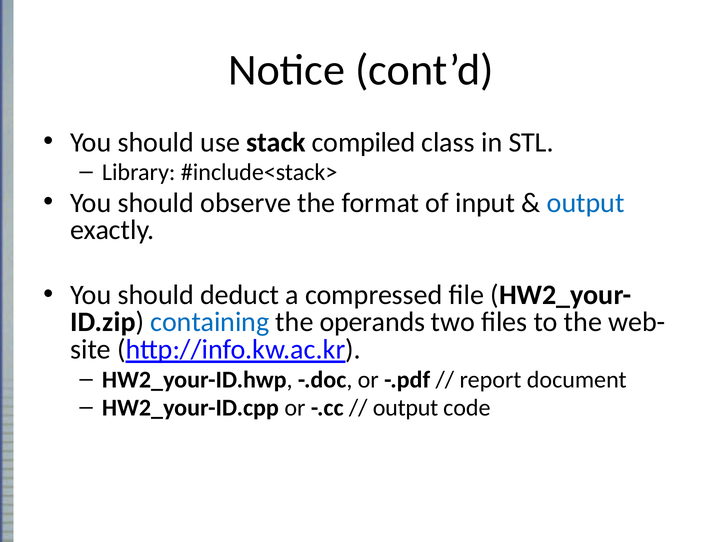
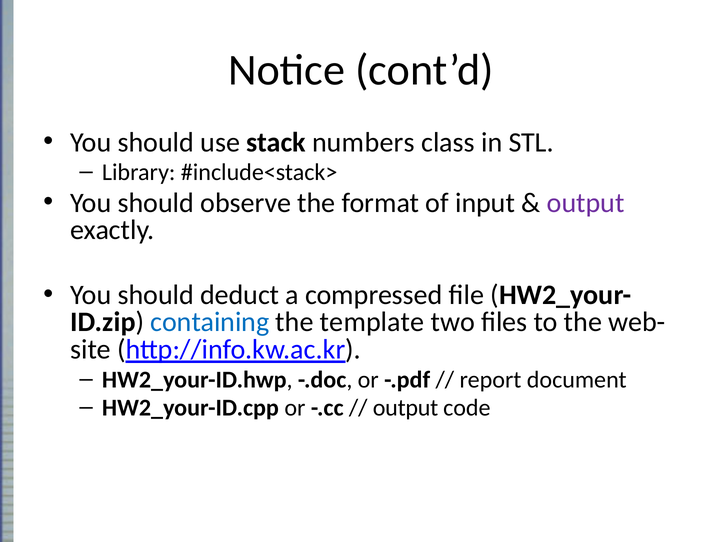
compiled: compiled -> numbers (363, 142)
output colour: blue -> purple (586, 203)
operands: operands -> template (372, 322)
